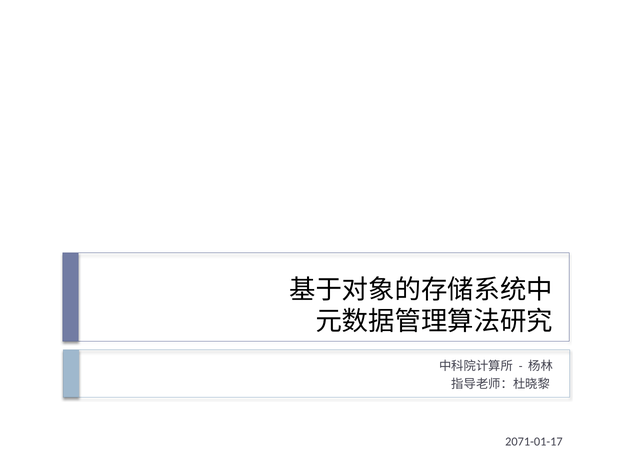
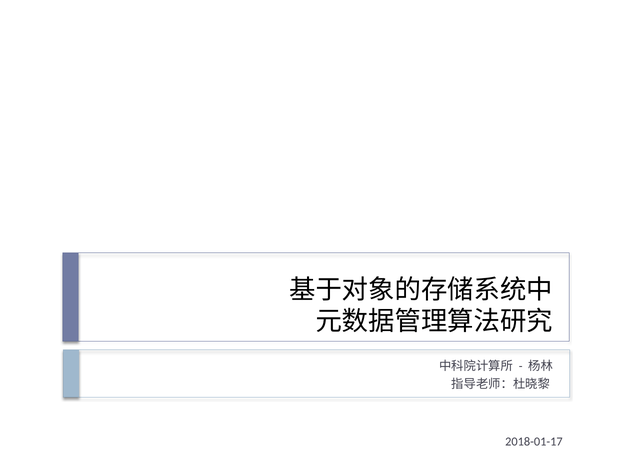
2071-01-17: 2071-01-17 -> 2018-01-17 (534, 442)
